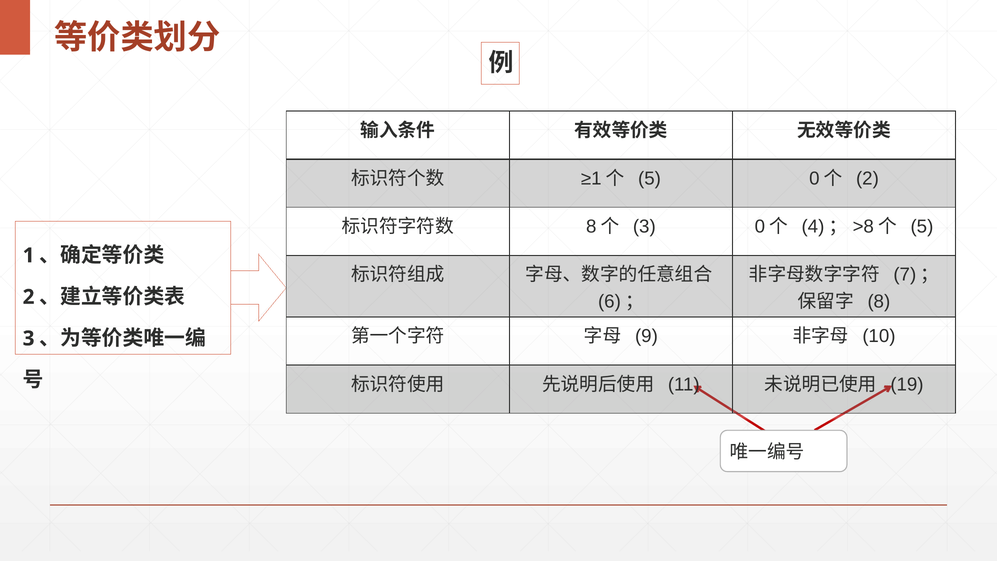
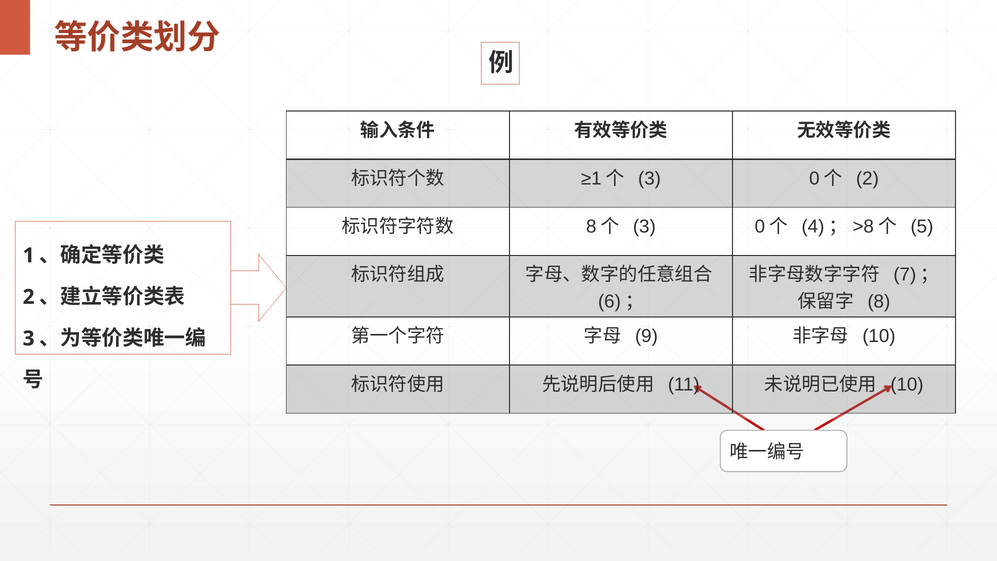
5: 5 -> 3 (649, 178)
19: 19 -> 10 (907, 384)
